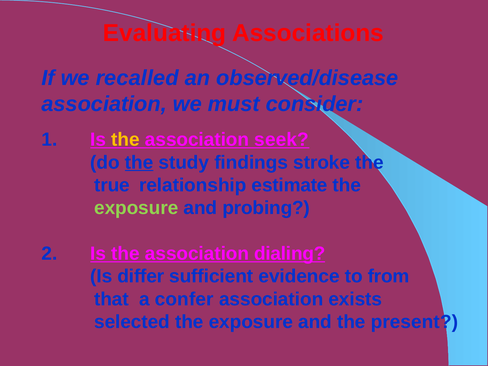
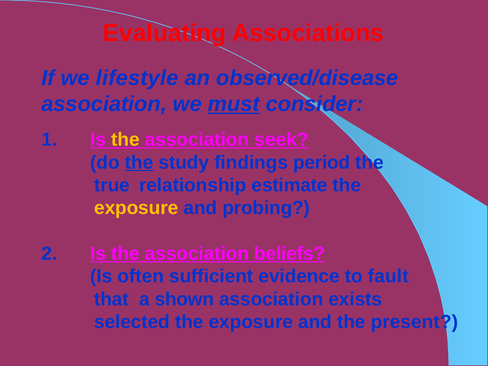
recalled: recalled -> lifestyle (137, 78)
must underline: none -> present (234, 104)
stroke: stroke -> period (322, 162)
exposure colour: light green -> yellow (136, 208)
dialing: dialing -> beliefs (290, 254)
differ: differ -> often (141, 276)
from: from -> fault (388, 276)
confer: confer -> shown (184, 299)
